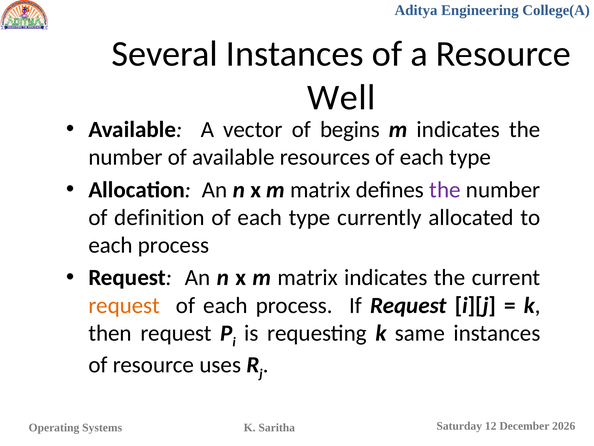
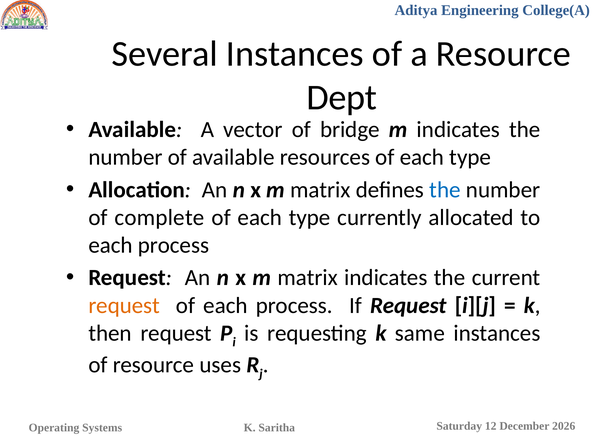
Well: Well -> Dept (342, 97)
begins: begins -> bridge (350, 129)
the colour: purple -> blue (445, 190)
definition: definition -> complete (159, 217)
